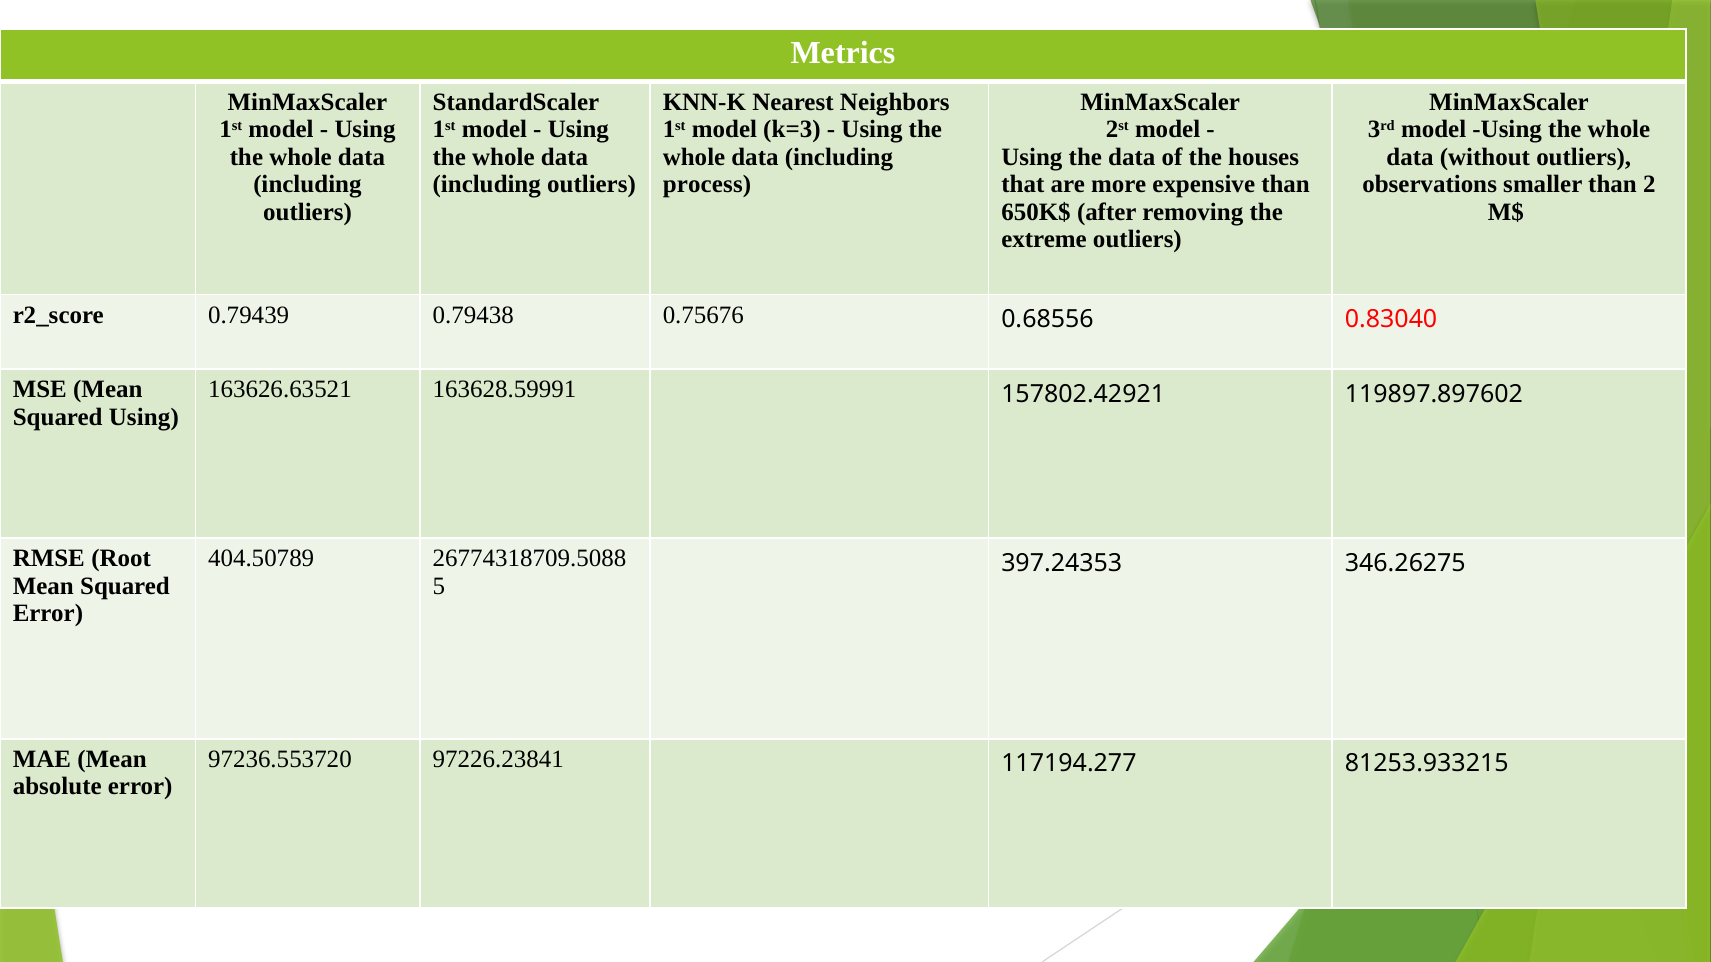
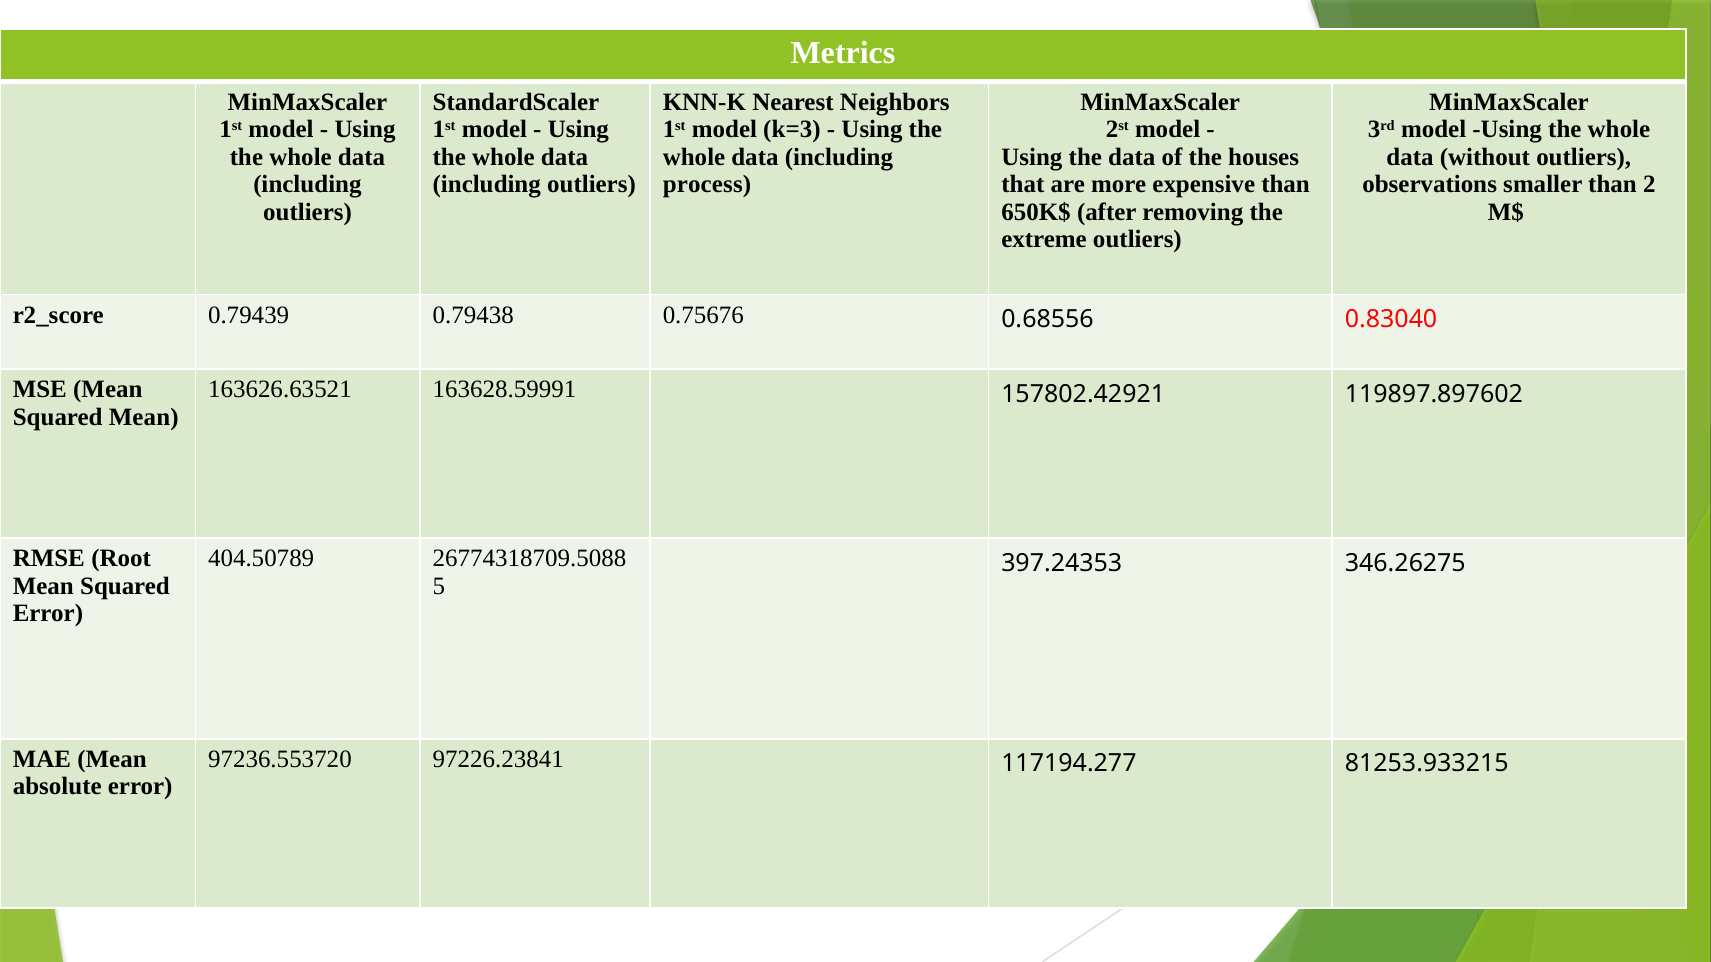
Squared Using: Using -> Mean (144, 417)
